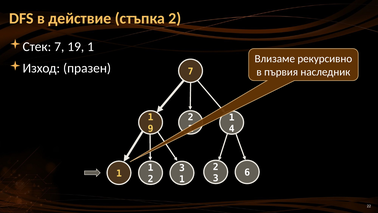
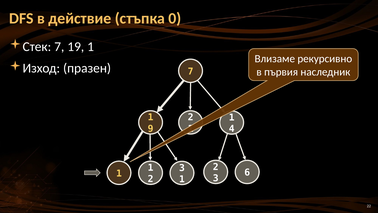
стъпка 2: 2 -> 0 (175, 18)
